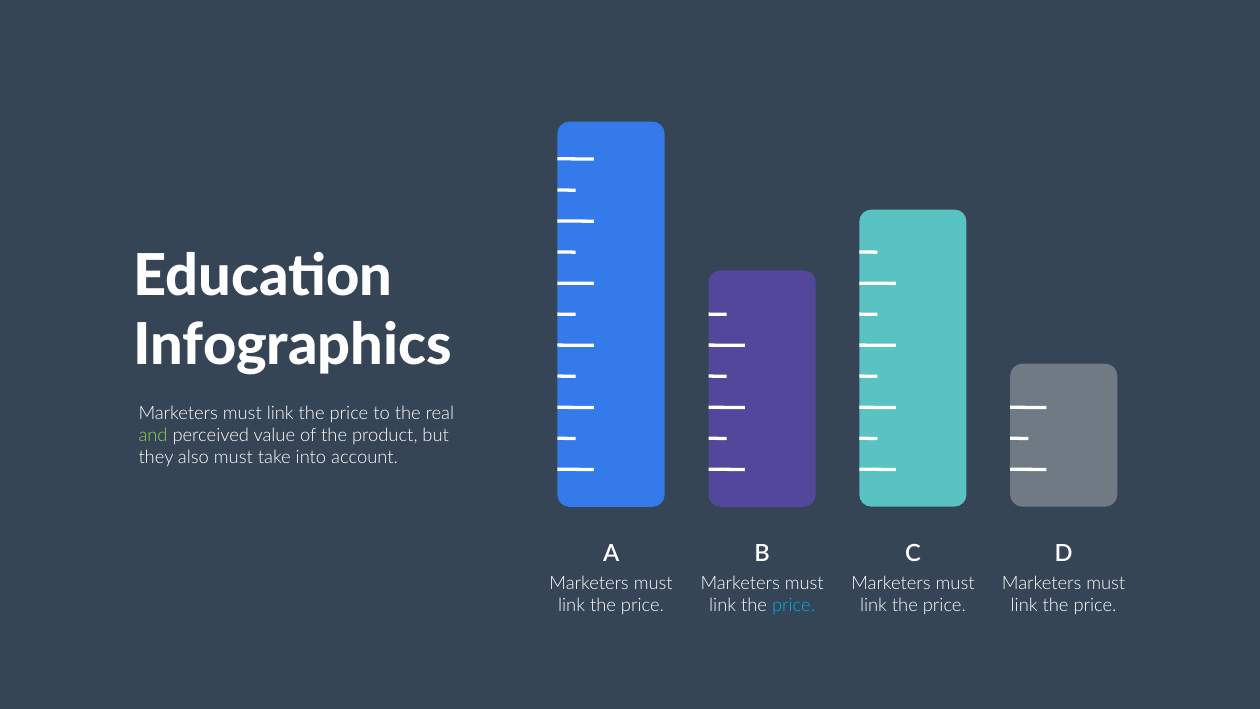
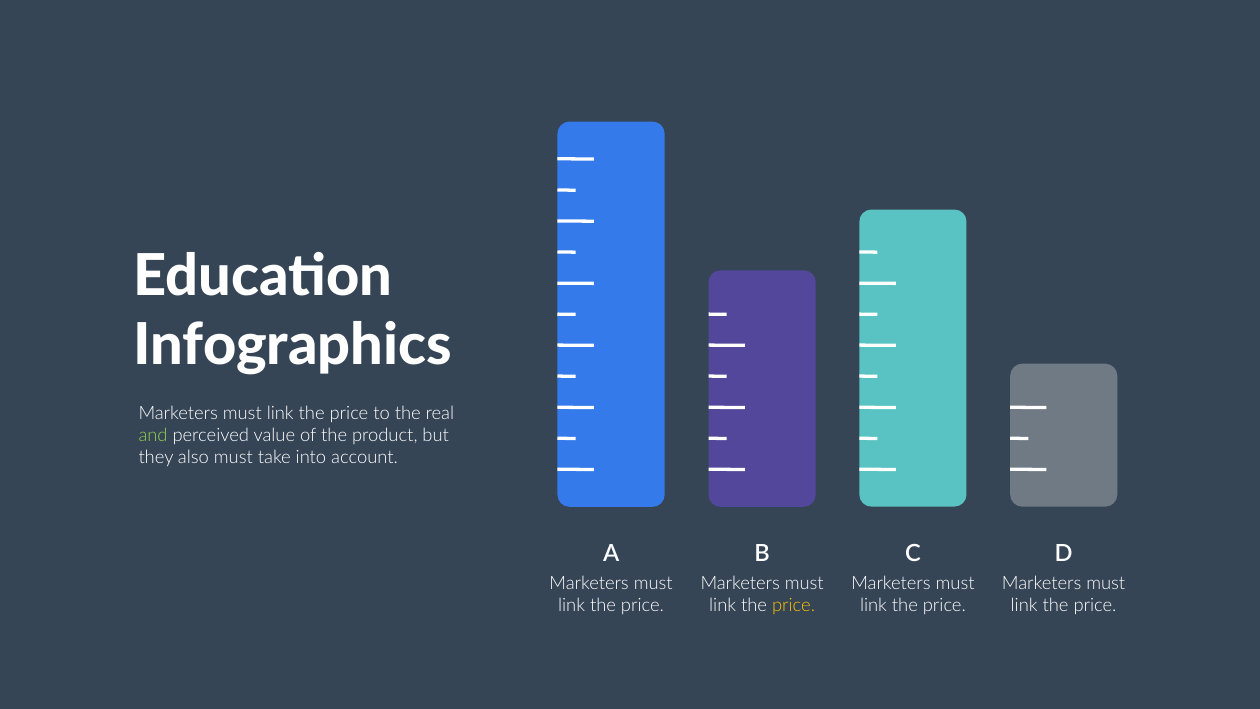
price colour: light blue -> yellow (794, 605)
